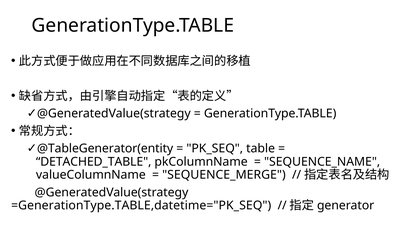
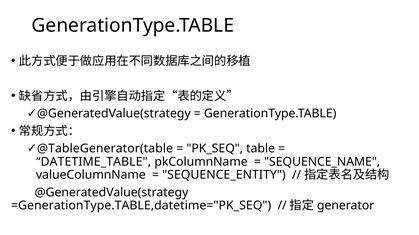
@TableGenerator(entity: @TableGenerator(entity -> @TableGenerator(table (105, 149)
DETACHED_TABLE: DETACHED_TABLE -> DATETIME_TABLE (94, 162)
SEQUENCE_MERGE: SEQUENCE_MERGE -> SEQUENCE_ENTITY (224, 175)
